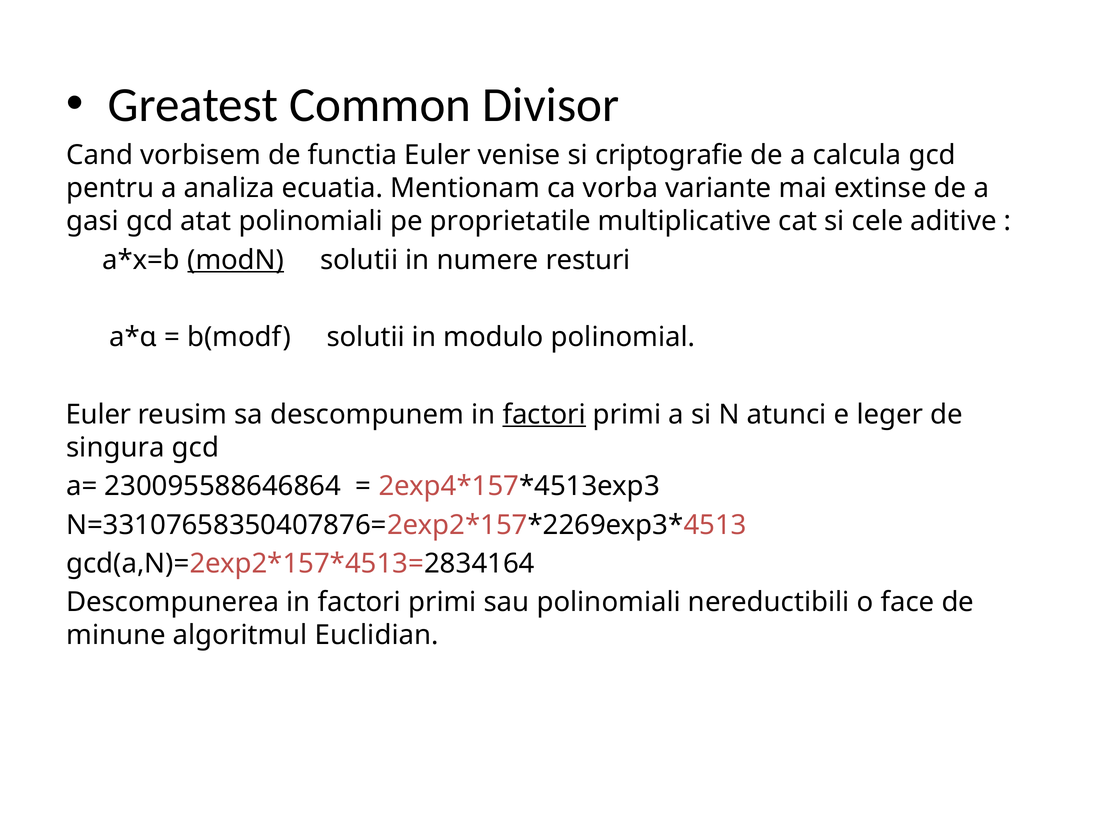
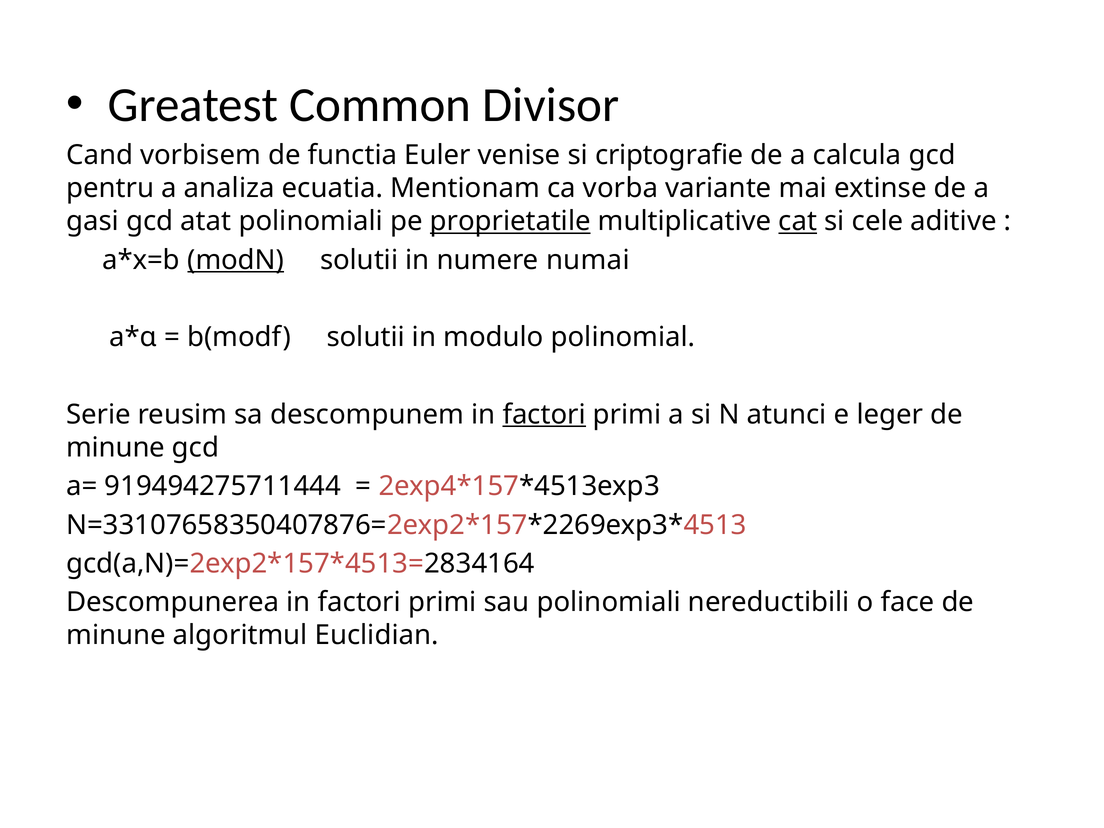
proprietatile underline: none -> present (510, 221)
cat underline: none -> present (798, 221)
resturi: resturi -> numai (588, 260)
Euler: Euler -> Serie (98, 414)
singura: singura -> minune (116, 448)
230095588646864: 230095588646864 -> 919494275711444 (223, 486)
